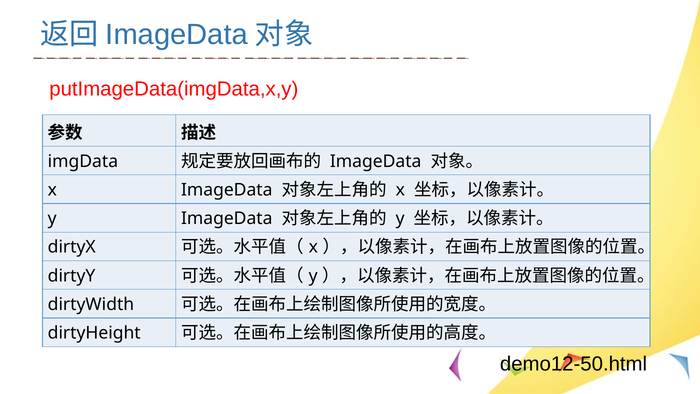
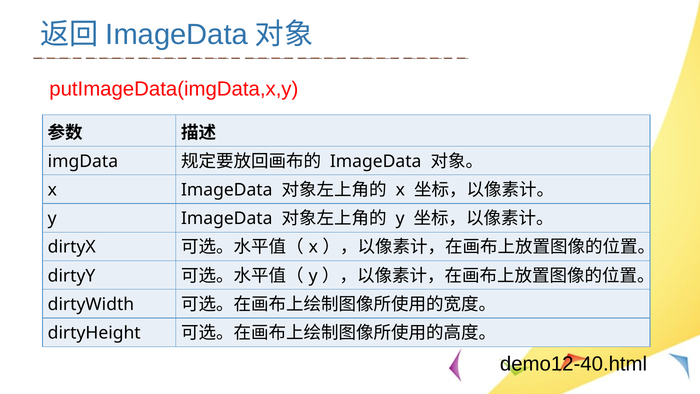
demo12-50.html: demo12-50.html -> demo12-40.html (574, 364)
